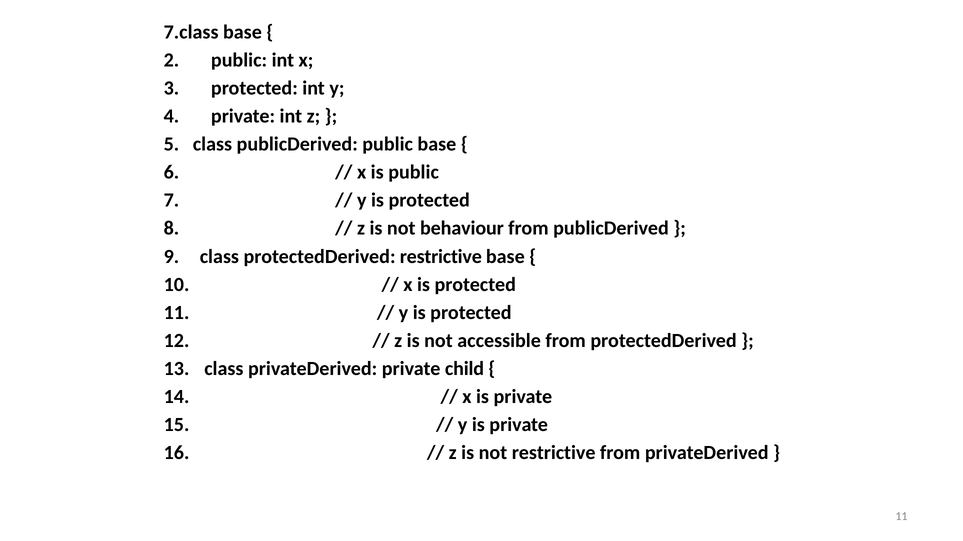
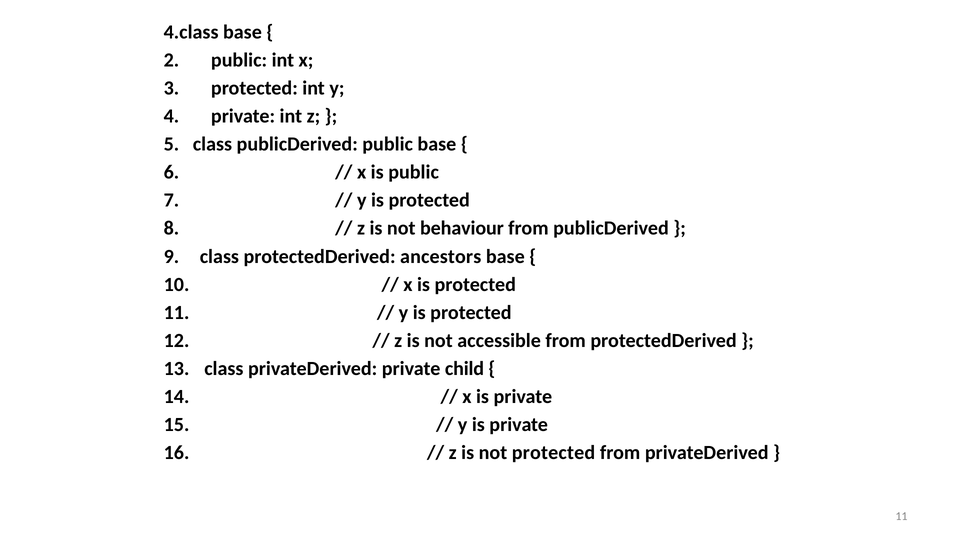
7.class: 7.class -> 4.class (191, 32)
protectedDerived restrictive: restrictive -> ancestors (441, 257)
not restrictive: restrictive -> protected (554, 453)
